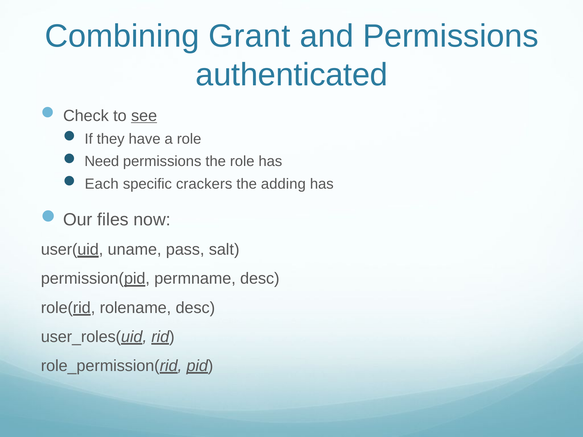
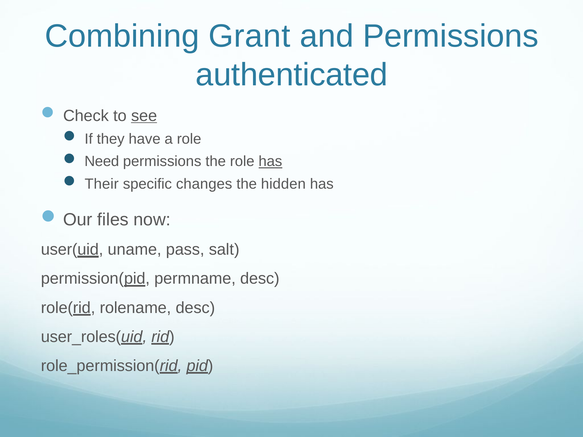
has underline: none -> present (270, 161)
Each: Each -> Their (102, 184)
crackers: crackers -> changes (204, 184)
adding: adding -> hidden (283, 184)
